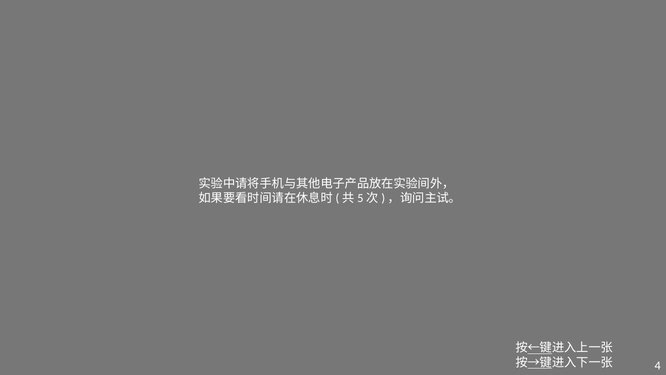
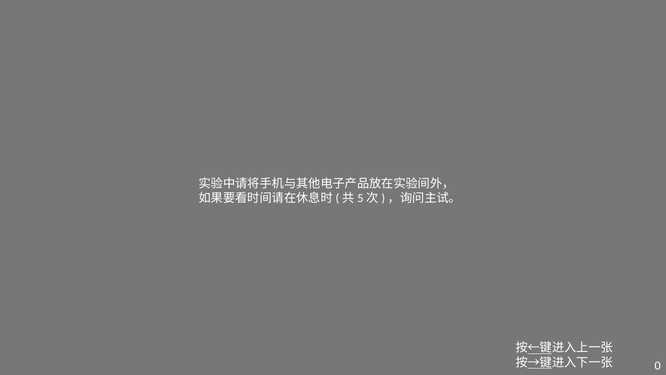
4: 4 -> 0 (658, 366)
